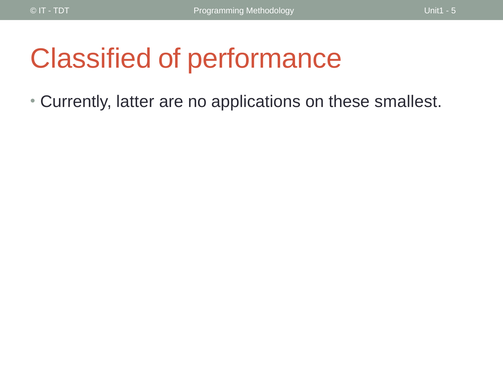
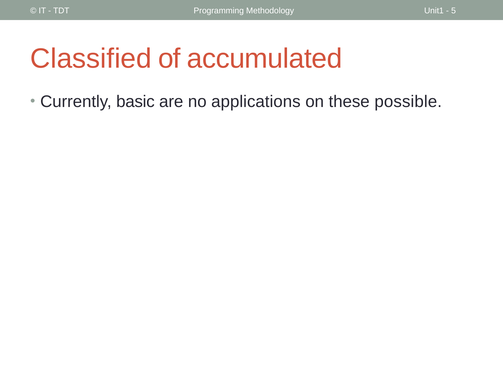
performance: performance -> accumulated (265, 59)
latter: latter -> basic (135, 102)
smallest: smallest -> possible (408, 102)
